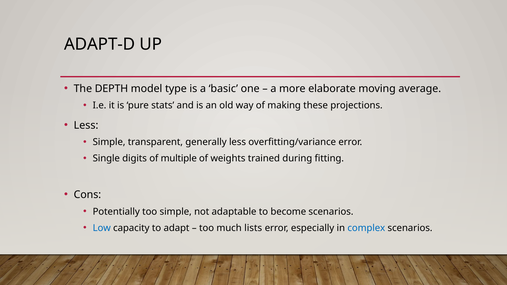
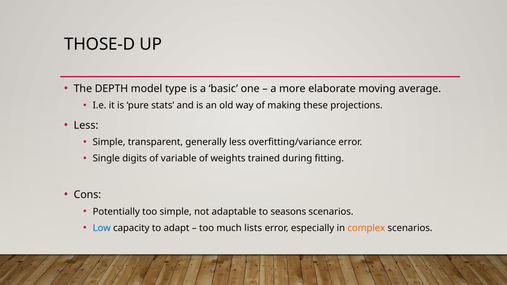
ADAPT-D: ADAPT-D -> THOSE-D (100, 44)
multiple: multiple -> variable (179, 159)
become: become -> seasons (288, 212)
complex colour: blue -> orange (366, 228)
